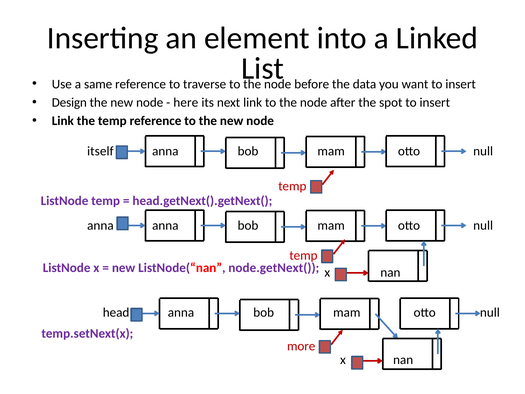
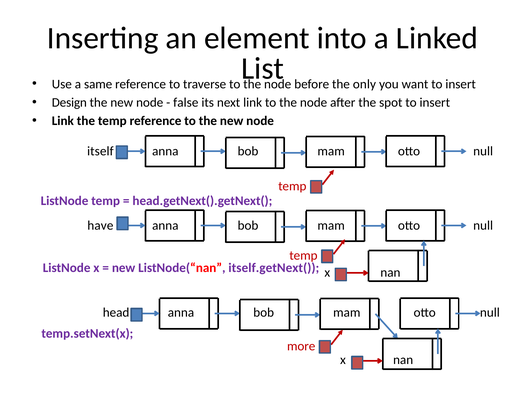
data: data -> only (364, 84)
here: here -> false (186, 102)
anna: anna -> have (100, 225)
node.getNext(: node.getNext( -> itself.getNext( (274, 268)
